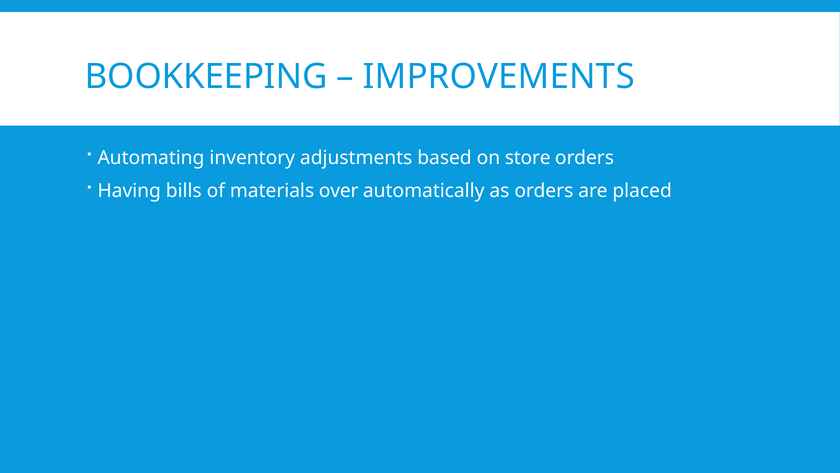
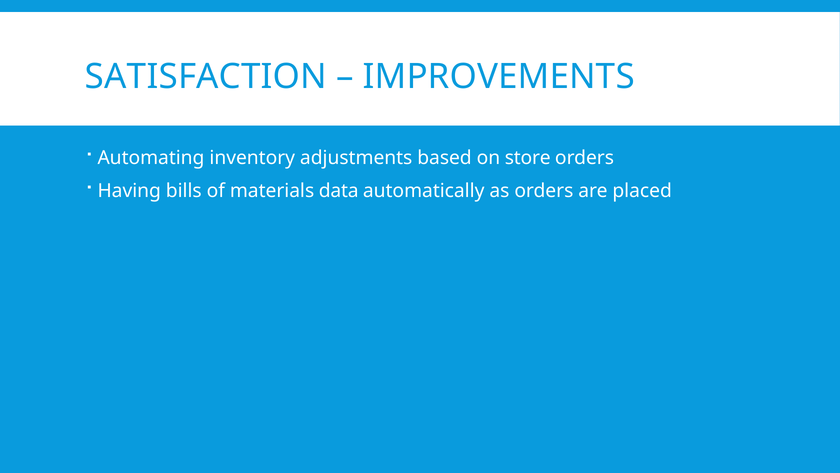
BOOKKEEPING: BOOKKEEPING -> SATISFACTION (206, 77)
over: over -> data (339, 191)
